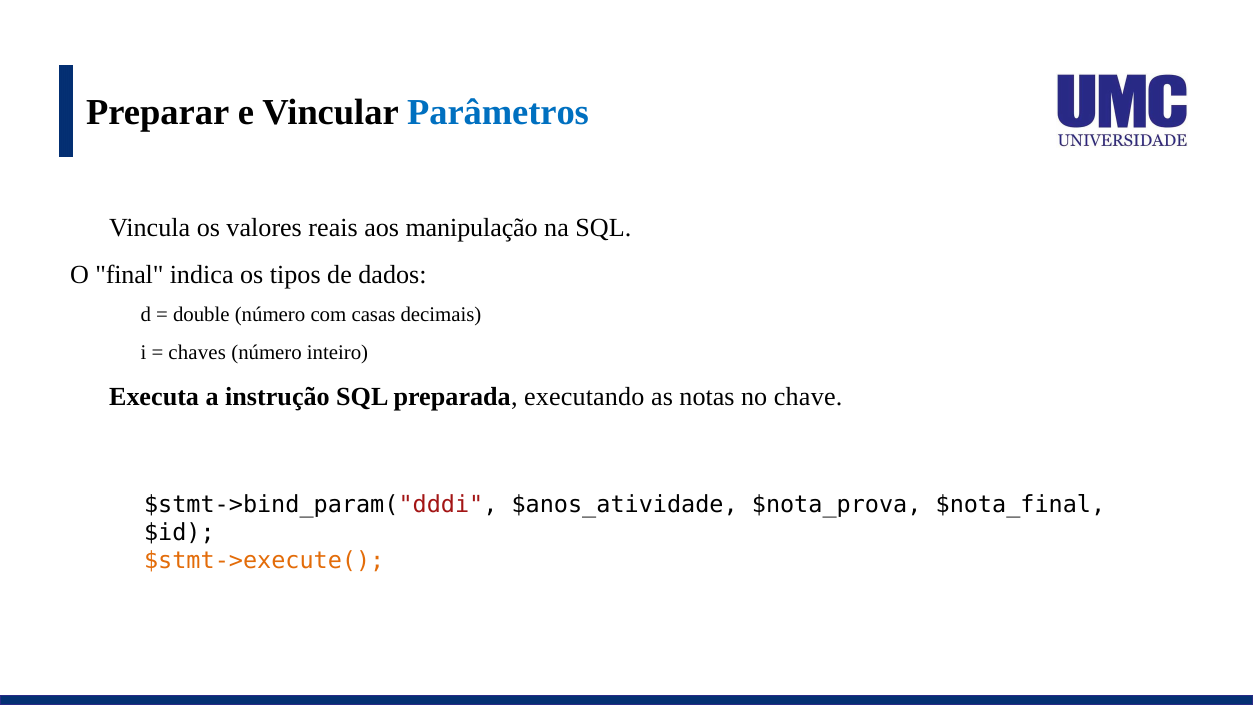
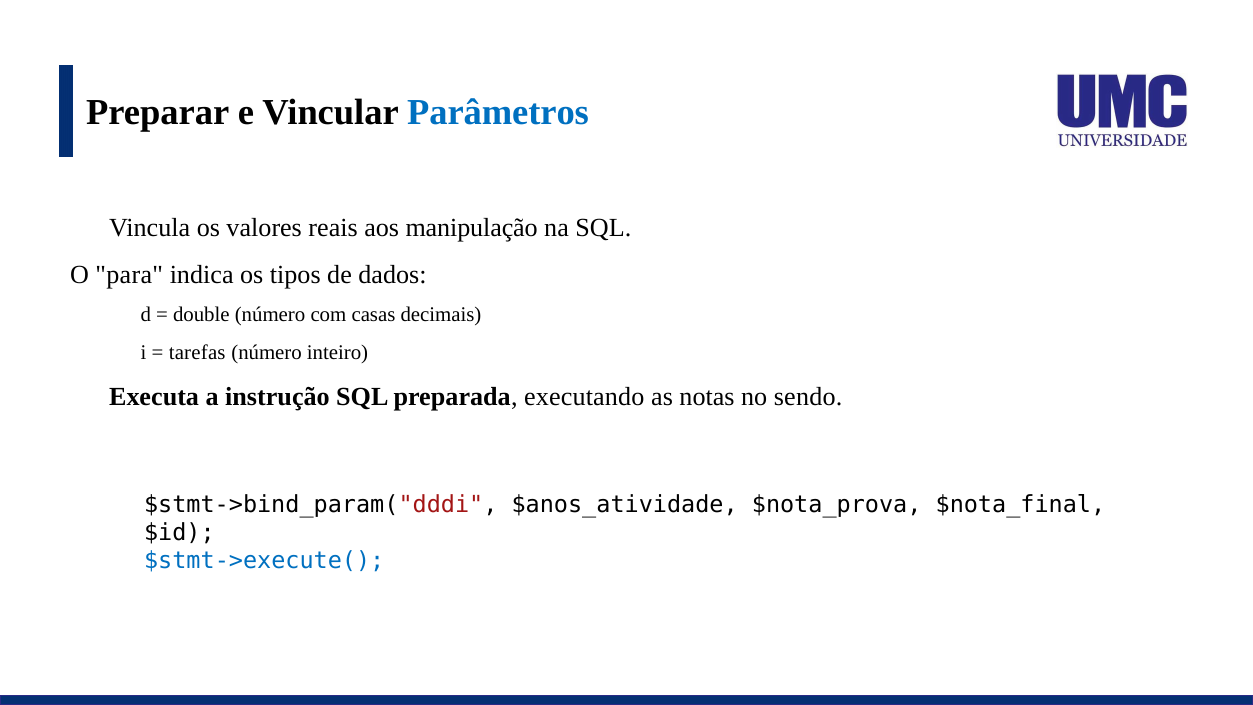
final: final -> para (129, 274)
chaves: chaves -> tarefas (197, 352)
chave: chave -> sendo (808, 396)
$stmt->execute( colour: orange -> blue (264, 561)
